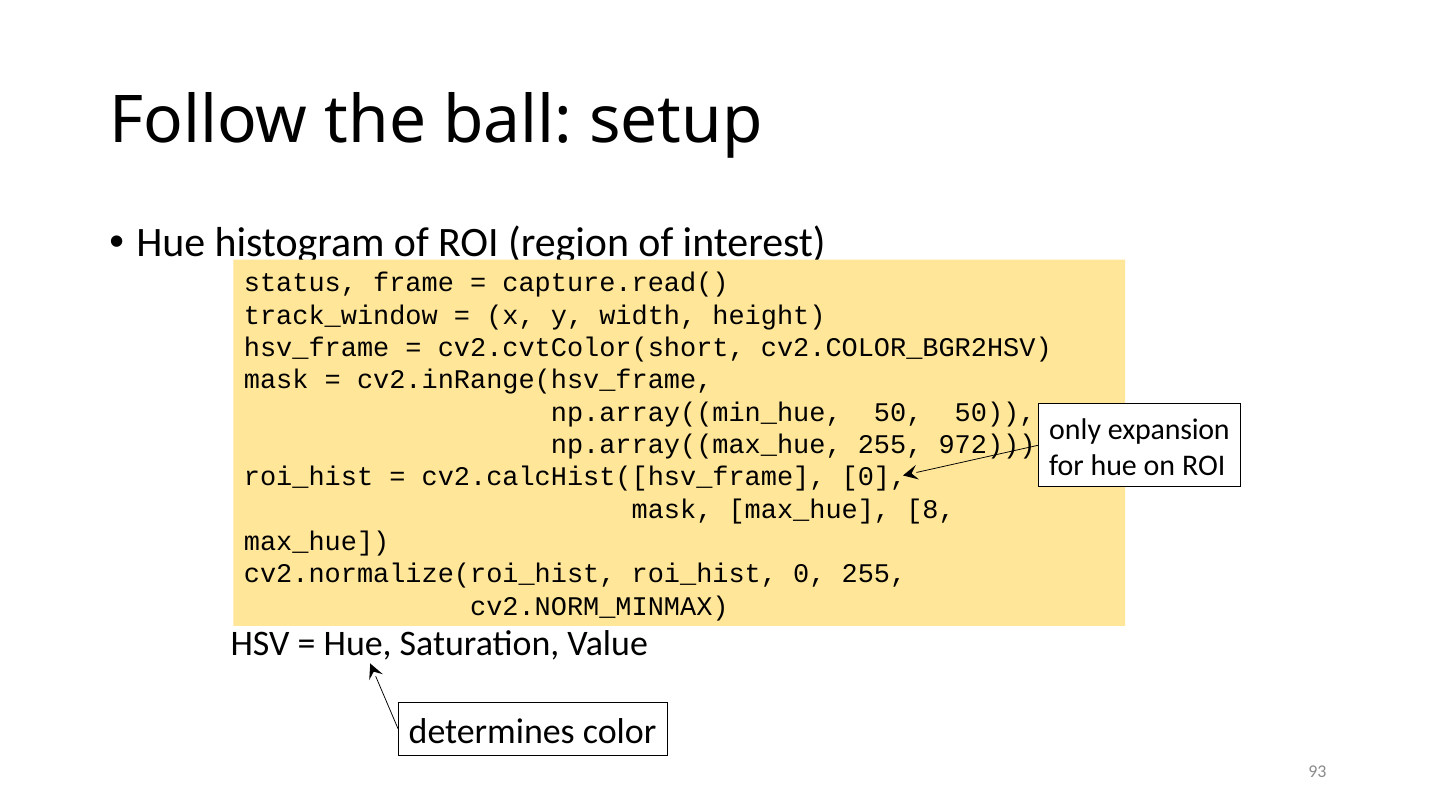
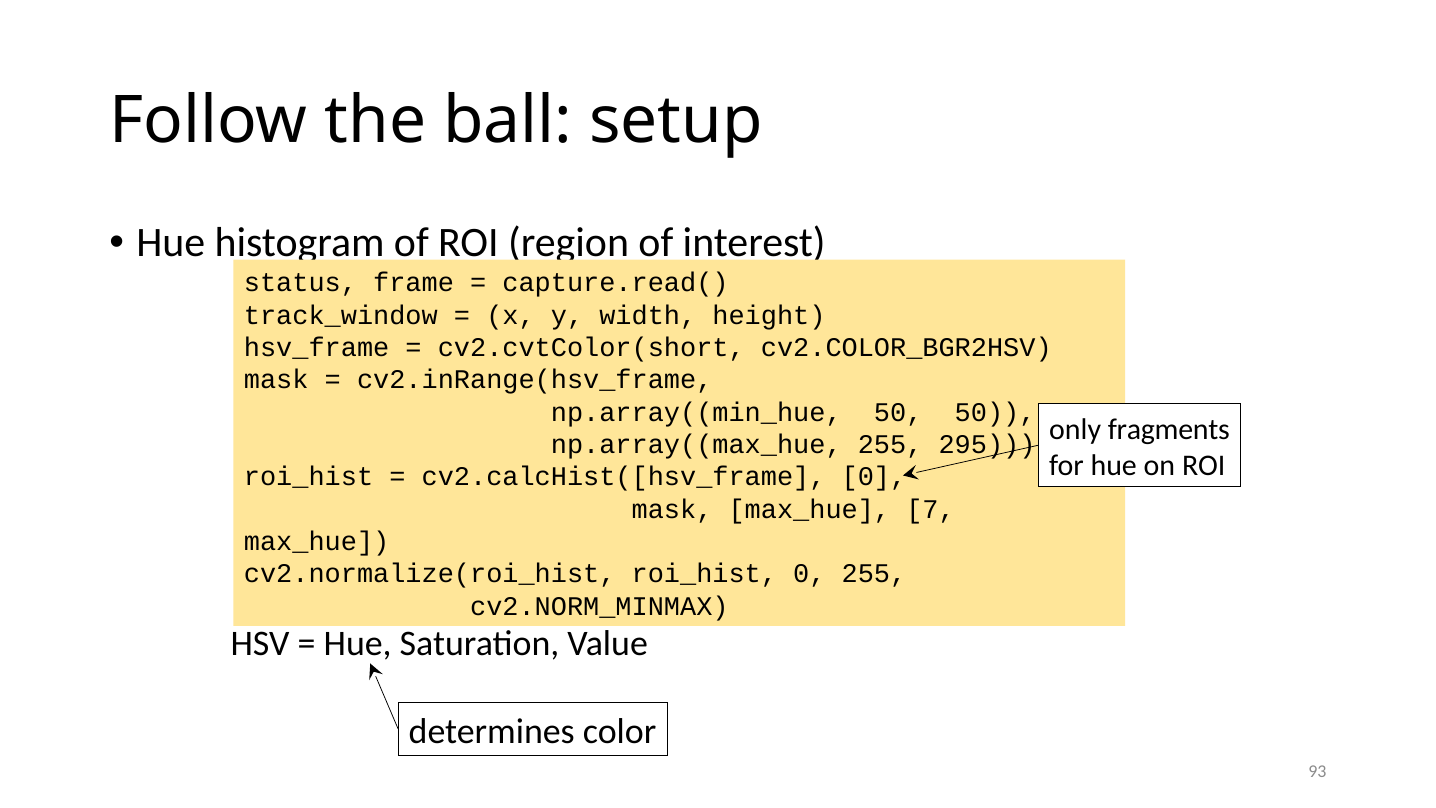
expansion: expansion -> fragments (1169, 429)
972: 972 -> 295 (987, 445)
8: 8 -> 7 (931, 509)
